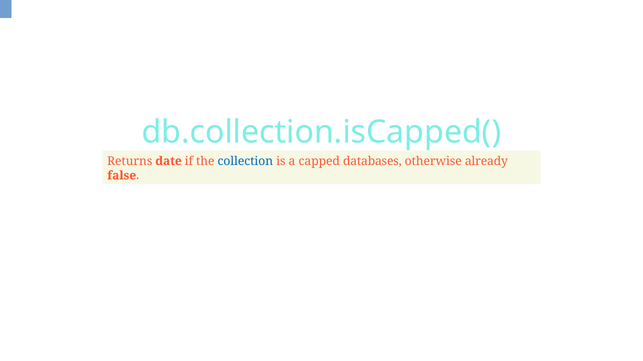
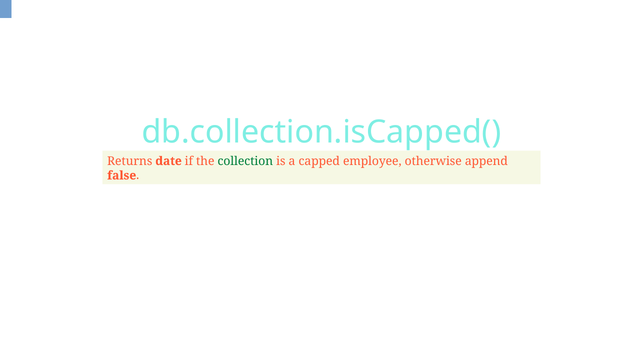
collection colour: blue -> green (245, 161)
databases: databases -> employee (372, 161)
already: already -> append (486, 161)
